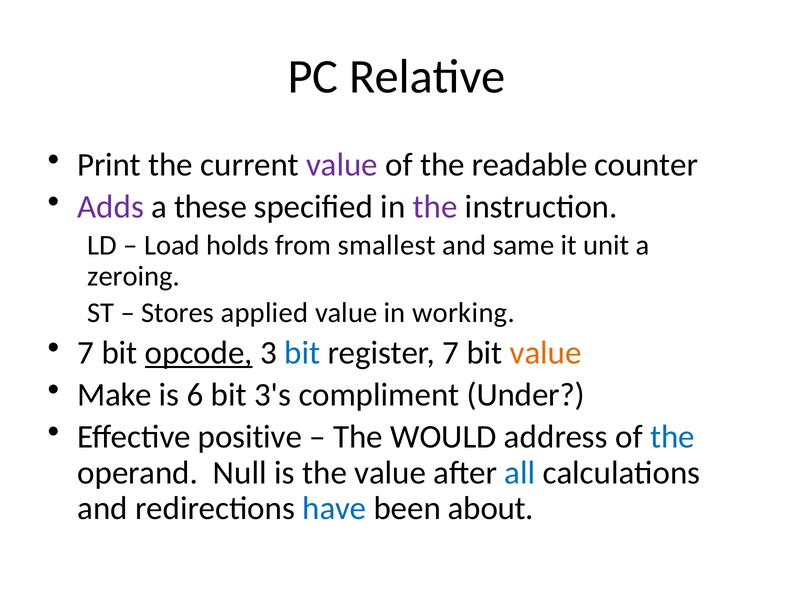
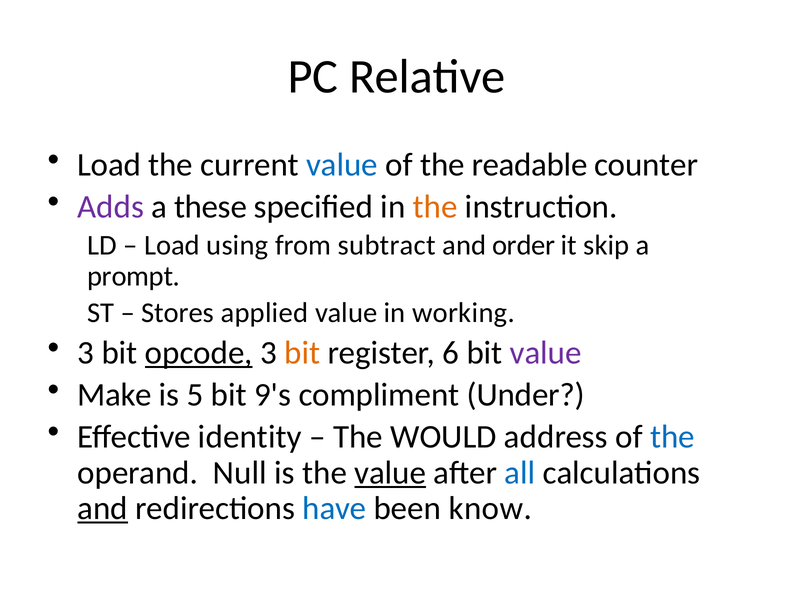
Print: Print -> Load (109, 165)
value colour: purple -> blue (342, 165)
the colour: purple -> orange (435, 207)
holds: holds -> using (237, 245)
smallest: smallest -> subtract (387, 245)
same: same -> order (524, 245)
unit: unit -> skip (606, 245)
zeroing: zeroing -> prompt (134, 276)
7: 7 -> 3 (86, 353)
bit colour: blue -> orange (302, 353)
register 7: 7 -> 6 (451, 353)
value colour: orange -> purple (546, 353)
6: 6 -> 5 (195, 395)
3's: 3's -> 9's (273, 395)
positive: positive -> identity (250, 437)
value underline: none -> present (390, 472)
and underline: none -> present (103, 508)
about: about -> know (490, 508)
